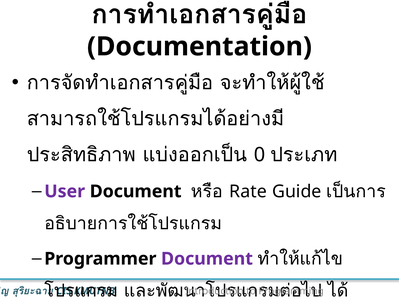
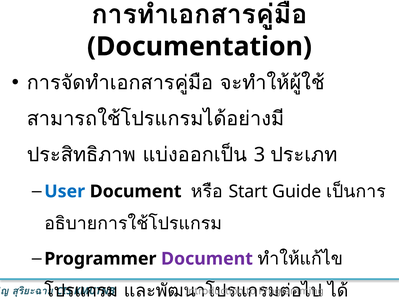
0: 0 -> 3 (259, 155)
User colour: purple -> blue (65, 191)
Rate: Rate -> Start (248, 191)
